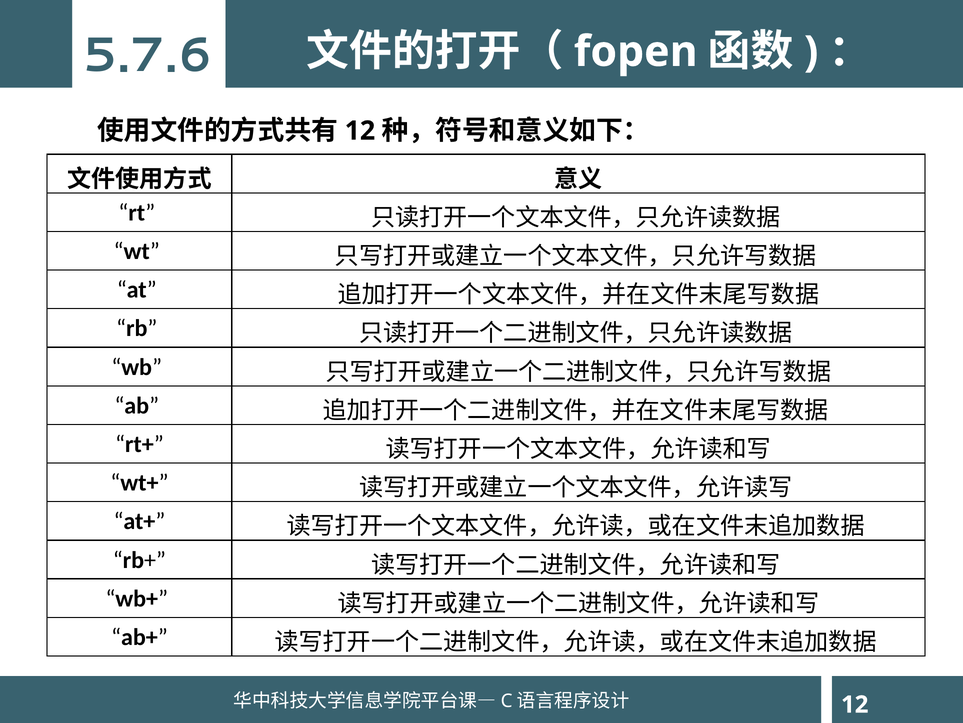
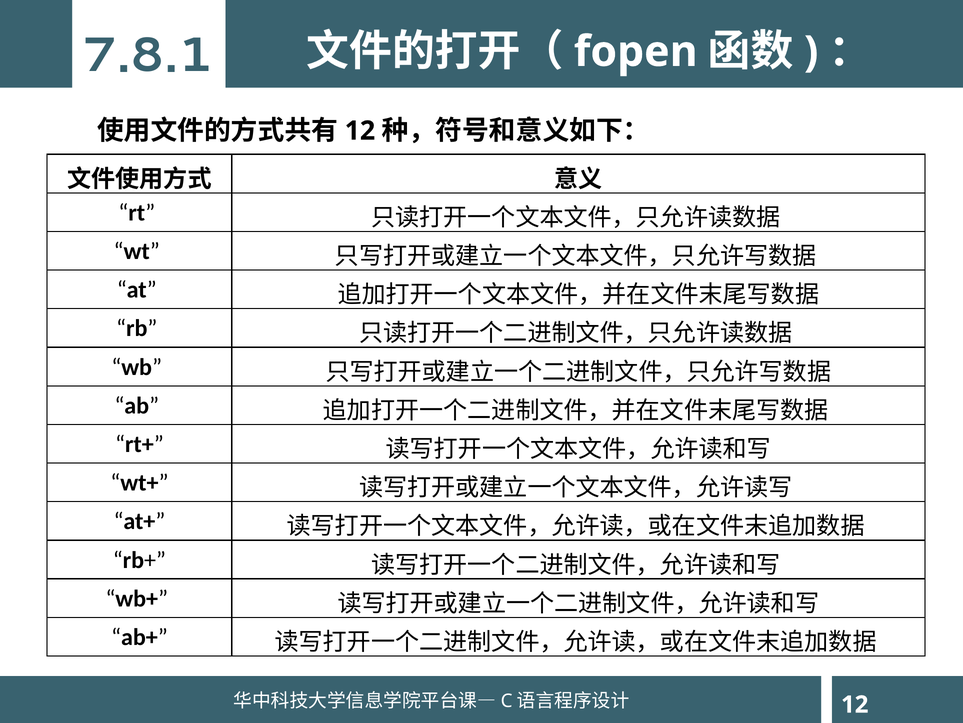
5.7.6: 5.7.6 -> 7.8.1 (148, 55)
